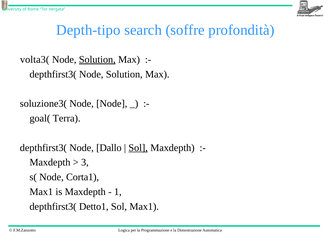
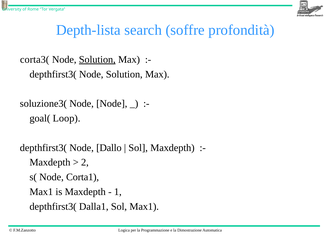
Depth-tipo: Depth-tipo -> Depth-lista (88, 30)
volta3(: volta3( -> corta3( (35, 60)
Terra: Terra -> Loop (67, 118)
Sol underline: present -> none (138, 148)
3: 3 -> 2 (85, 163)
Detto1: Detto1 -> Dalla1 (94, 207)
